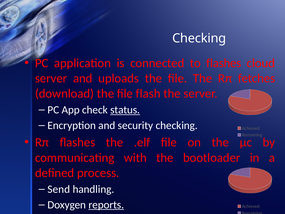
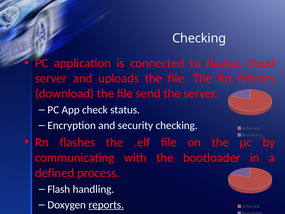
flash: flash -> send (148, 93)
status underline: present -> none (125, 110)
Send: Send -> Flash (59, 189)
